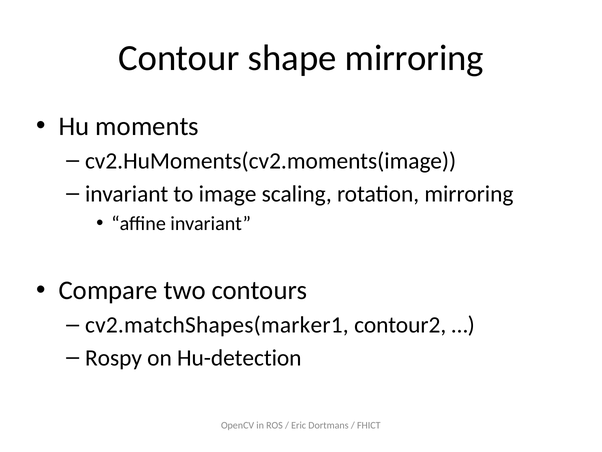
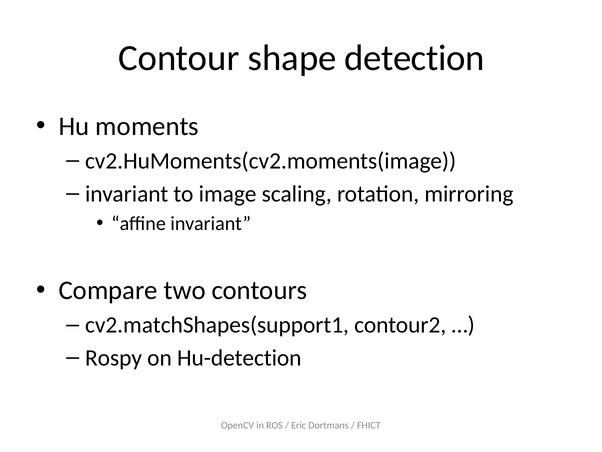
shape mirroring: mirroring -> detection (414, 58)
cv2.matchShapes(marker1: cv2.matchShapes(marker1 -> cv2.matchShapes(support1 (217, 325)
